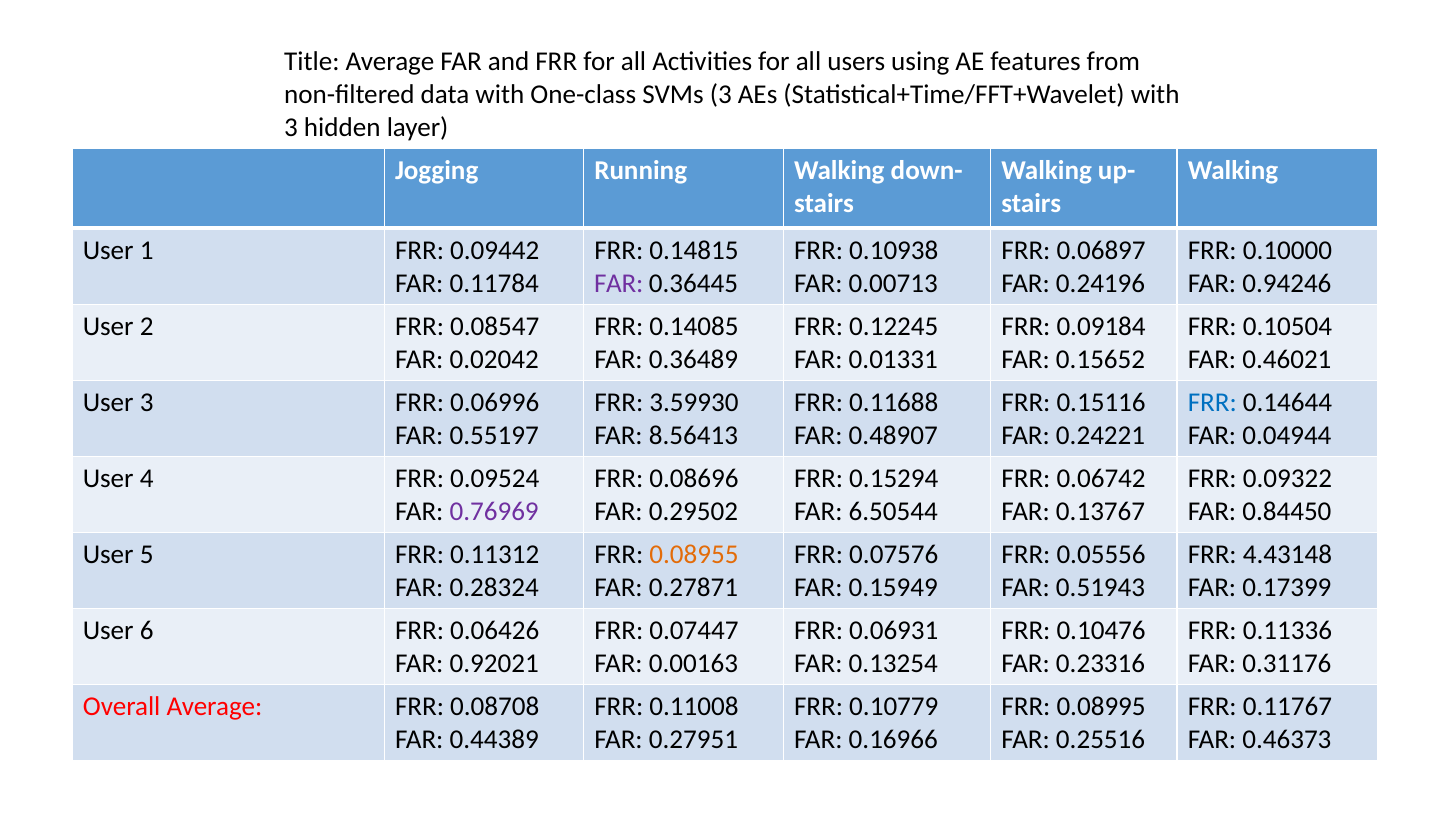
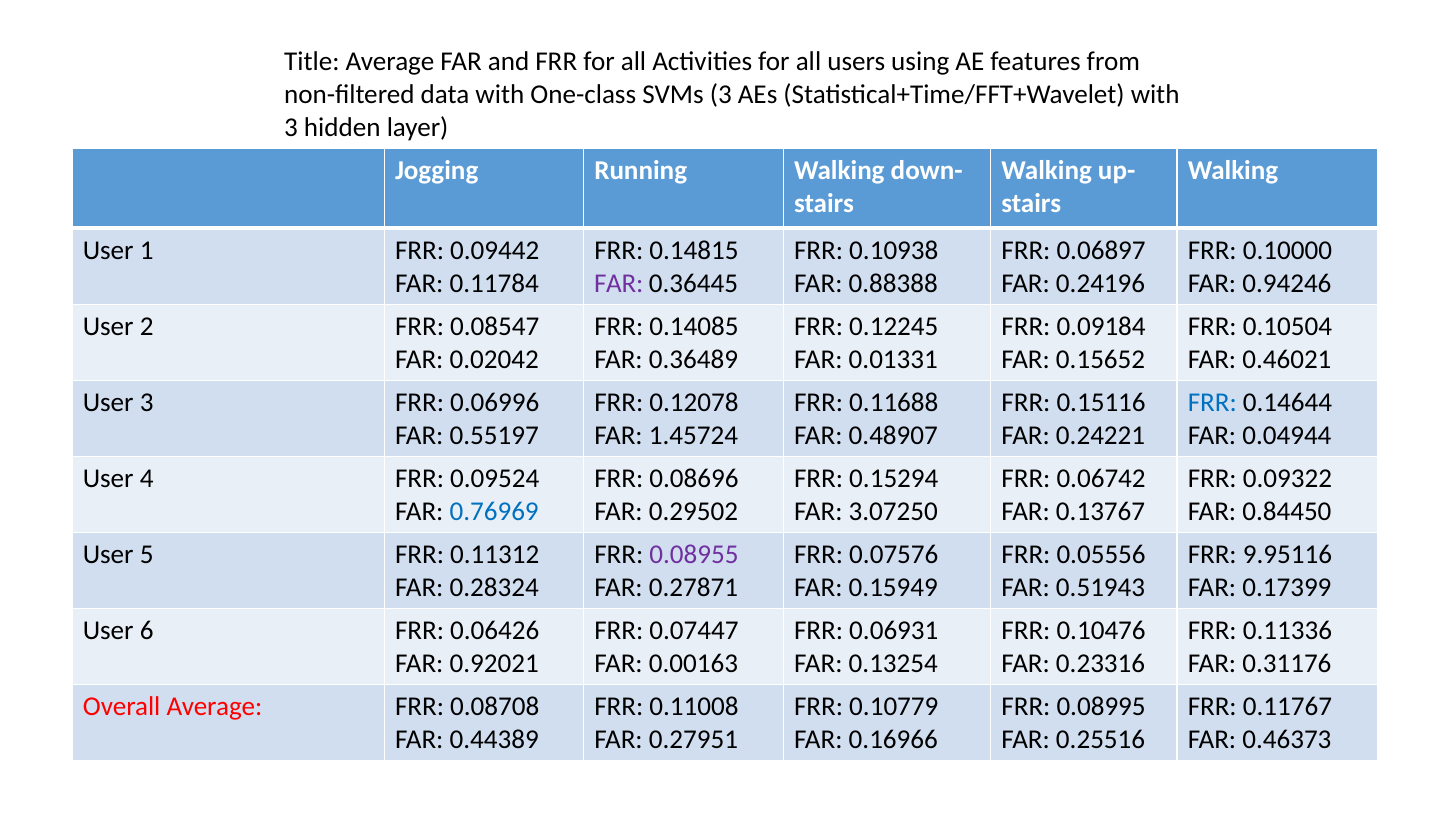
0.00713: 0.00713 -> 0.88388 (893, 284)
3.59930: 3.59930 -> 0.12078 (694, 402)
8.56413: 8.56413 -> 1.45724 (693, 436)
0.76969 colour: purple -> blue (494, 511)
6.50544: 6.50544 -> 3.07250 (893, 511)
0.08955 colour: orange -> purple (694, 554)
4.43148: 4.43148 -> 9.95116 (1287, 554)
